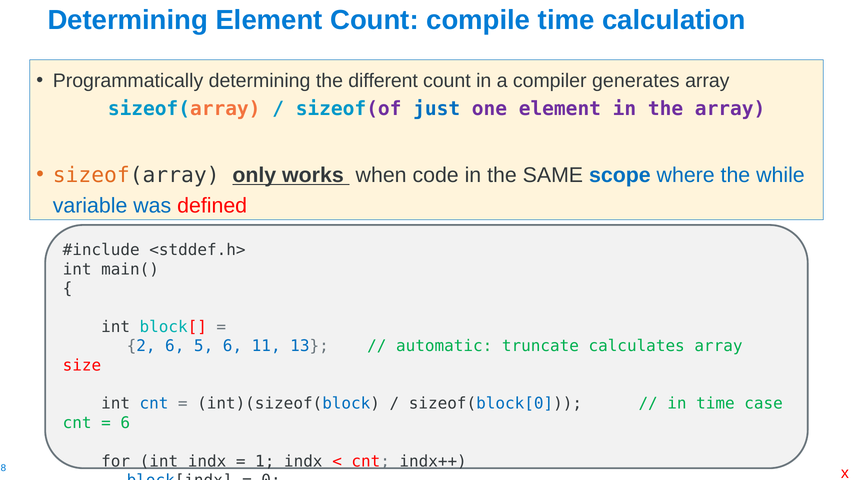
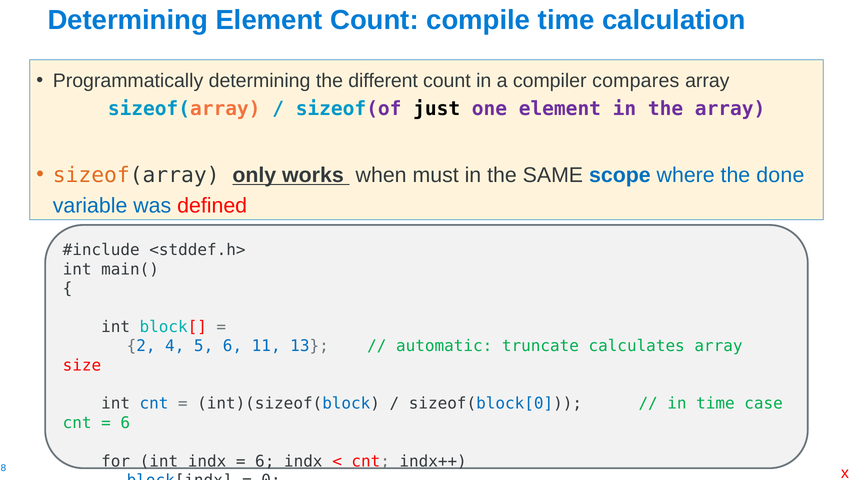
generates: generates -> compares (636, 81)
just colour: blue -> black (437, 109)
code: code -> must (436, 175)
while: while -> done (780, 175)
2 6: 6 -> 4 (175, 346)
1: 1 -> 6 (265, 461)
